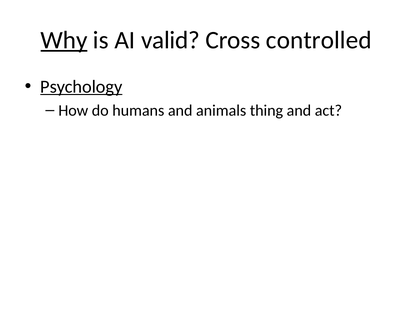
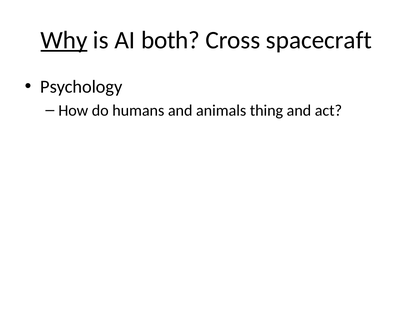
valid: valid -> both (170, 40)
controlled: controlled -> spacecraft (319, 40)
Psychology underline: present -> none (81, 87)
